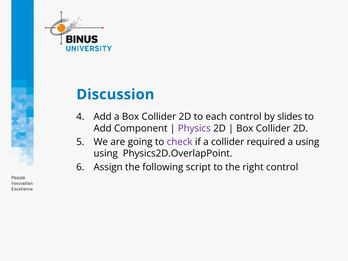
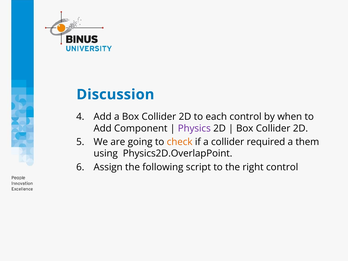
slides: slides -> when (290, 117)
check colour: purple -> orange (180, 142)
a using: using -> them (307, 142)
